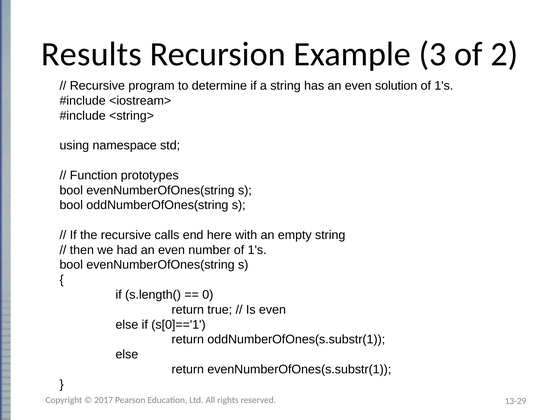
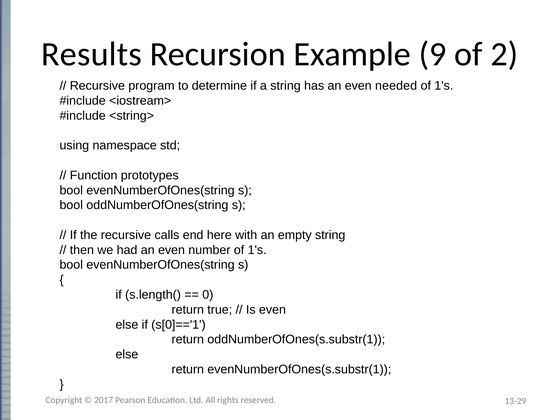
3: 3 -> 9 (433, 54)
solution: solution -> needed (396, 86)
